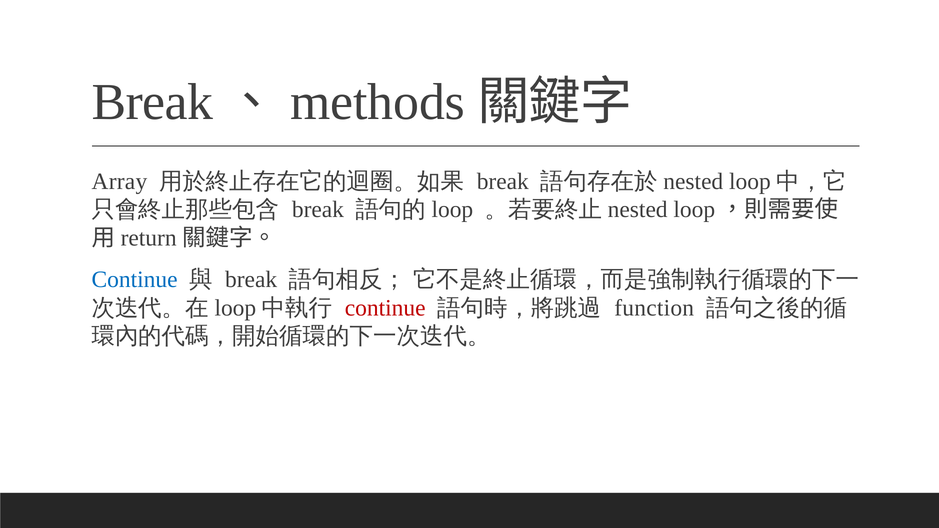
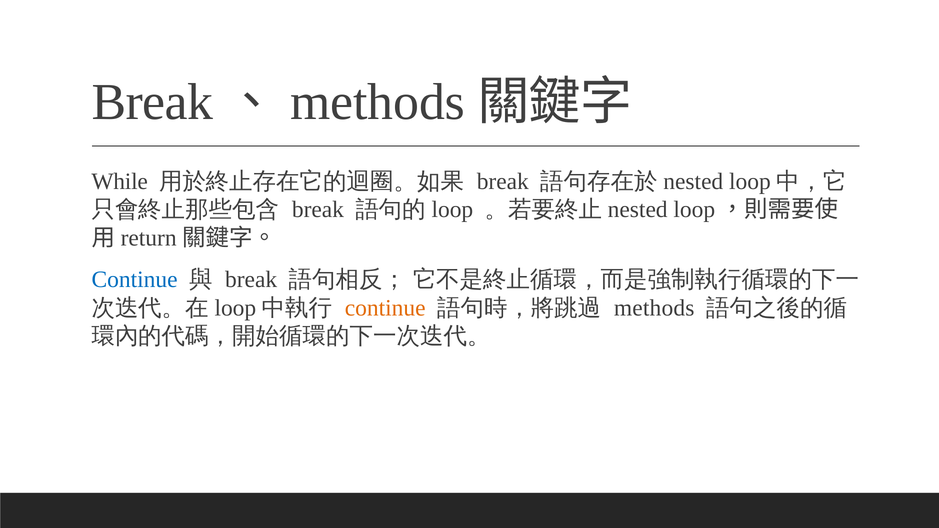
Array: Array -> While (120, 182)
continue colour: red -> orange (385, 308)
function: function -> methods (654, 308)
